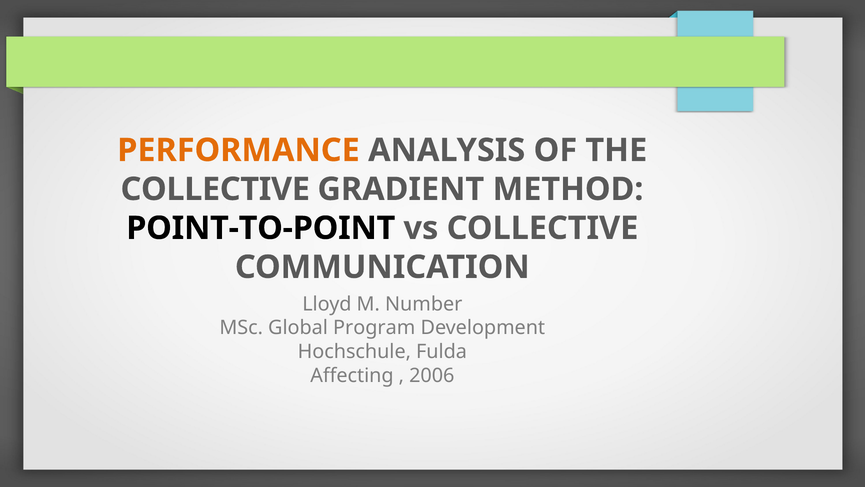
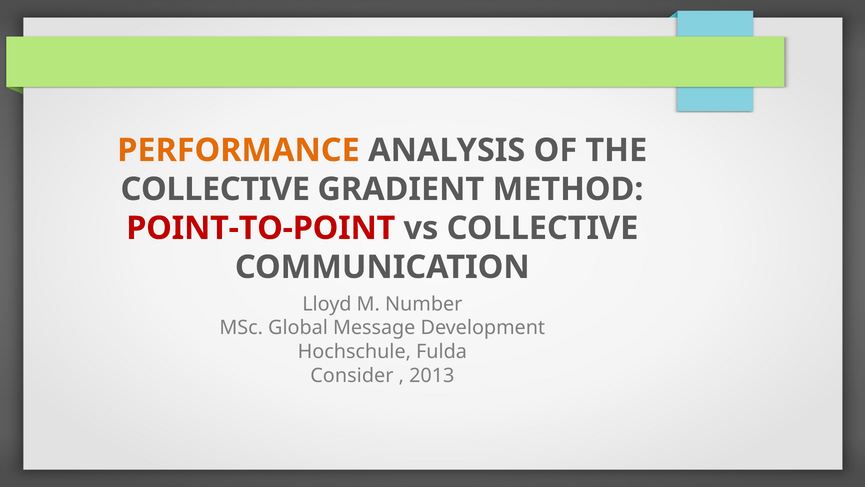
POINT-TO-POINT colour: black -> red (261, 228)
Program: Program -> Message (374, 328)
Affecting: Affecting -> Consider (352, 375)
2006: 2006 -> 2013 (432, 375)
